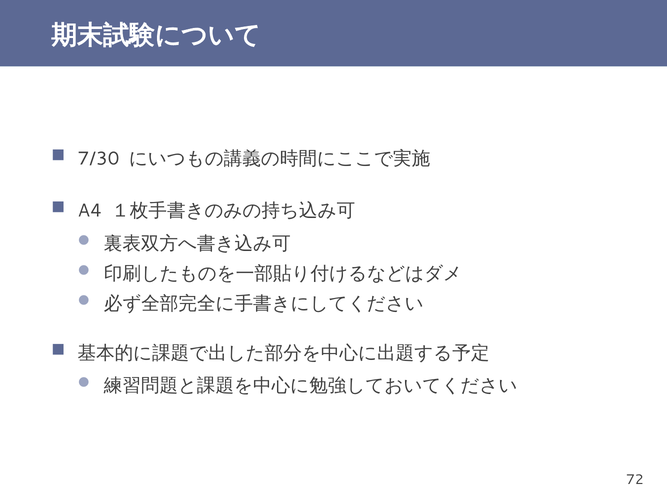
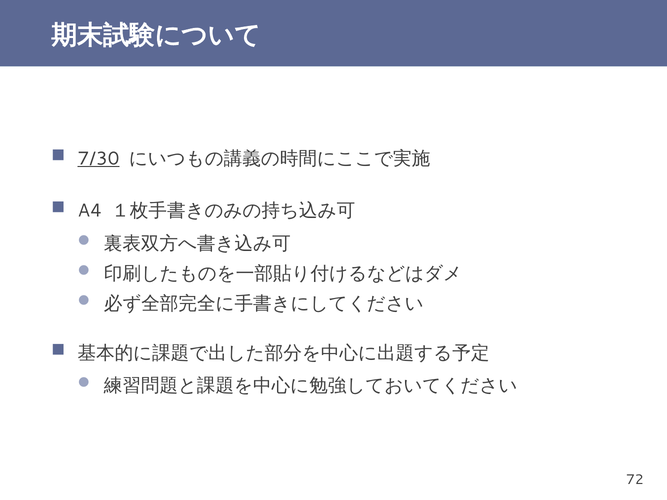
7/30 underline: none -> present (98, 159)
